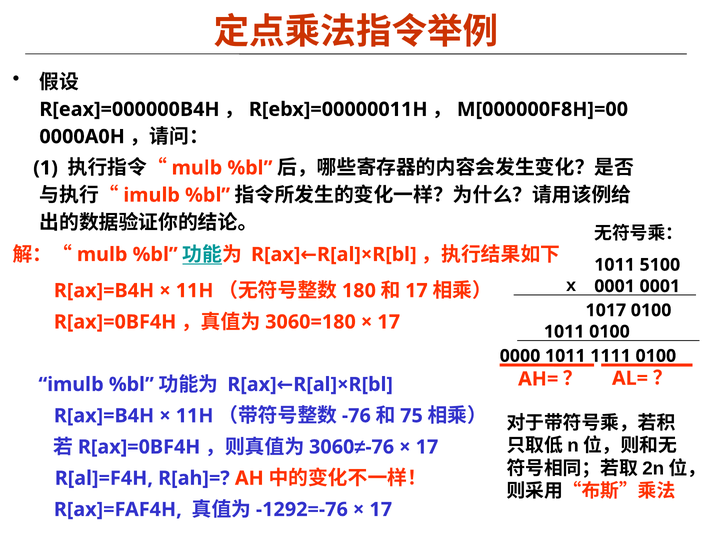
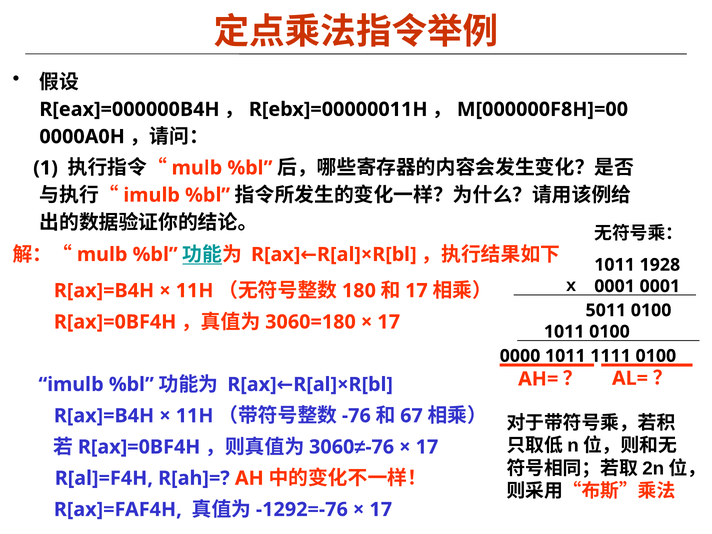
5100: 5100 -> 1928 (660, 265)
1017: 1017 -> 5011 (606, 310)
75: 75 -> 67 (411, 416)
